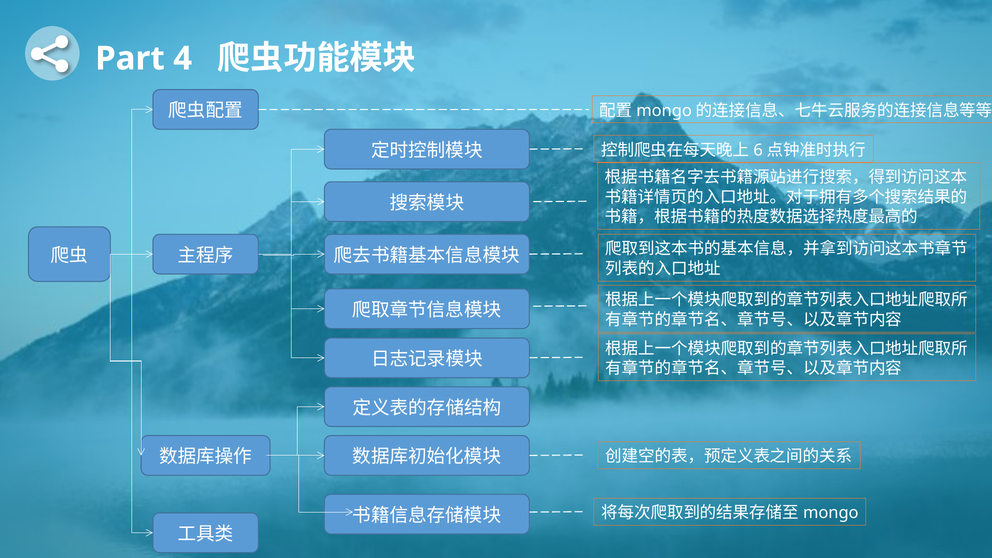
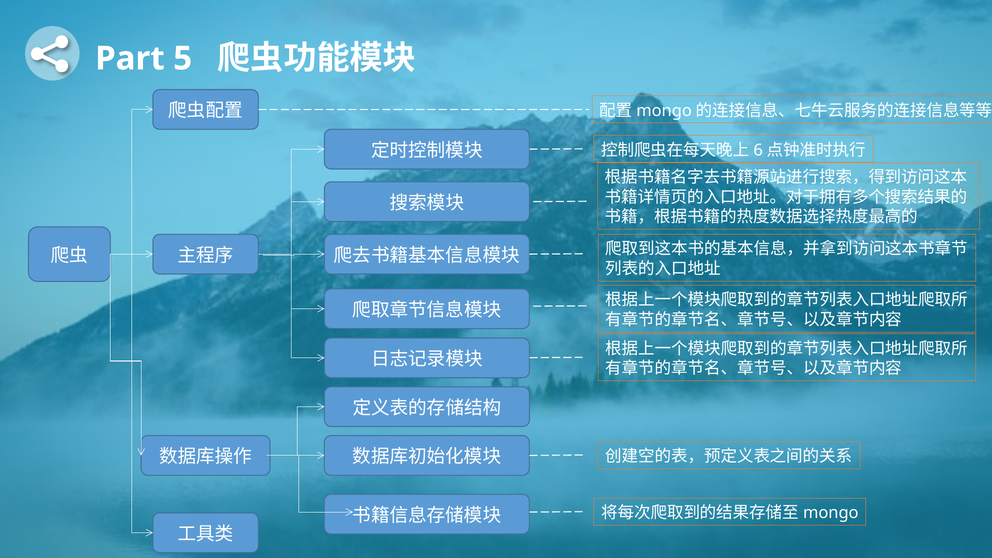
4: 4 -> 5 (183, 59)
